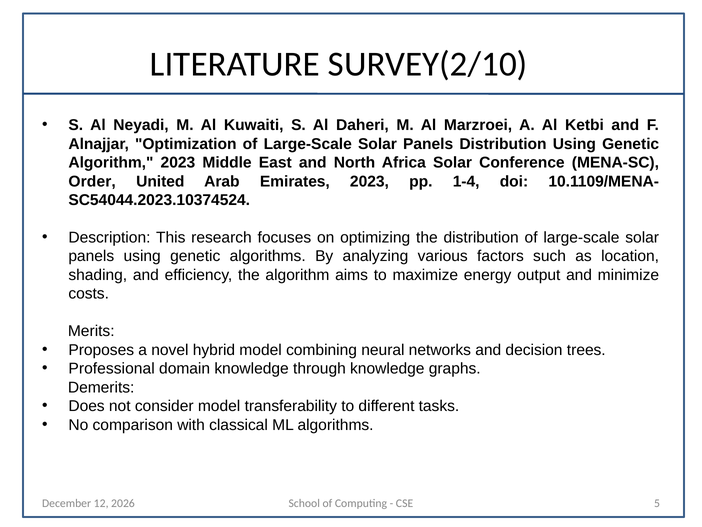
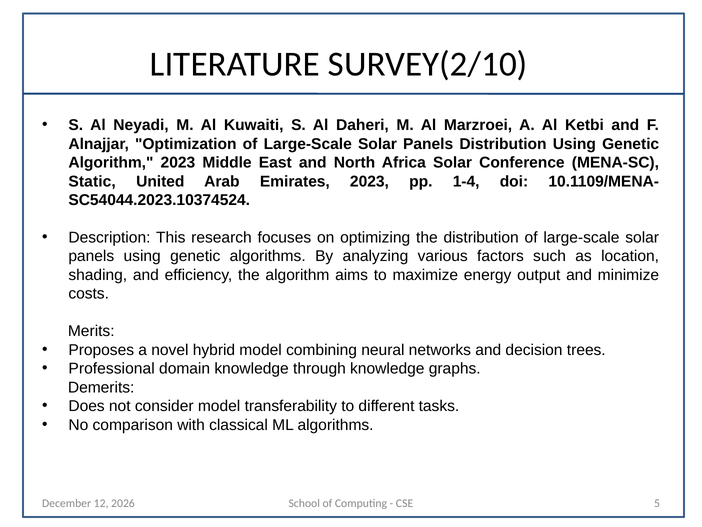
Order: Order -> Static (92, 181)
